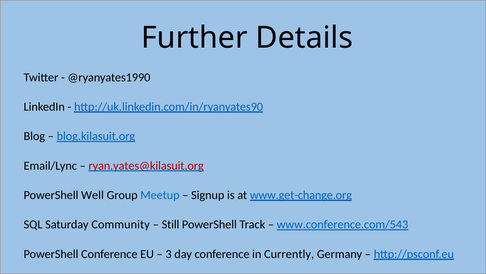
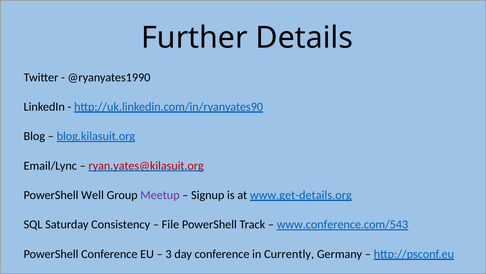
Meetup colour: blue -> purple (160, 195)
www.get-change.org: www.get-change.org -> www.get-details.org (301, 195)
Community: Community -> Consistency (121, 224)
Still: Still -> File (170, 224)
